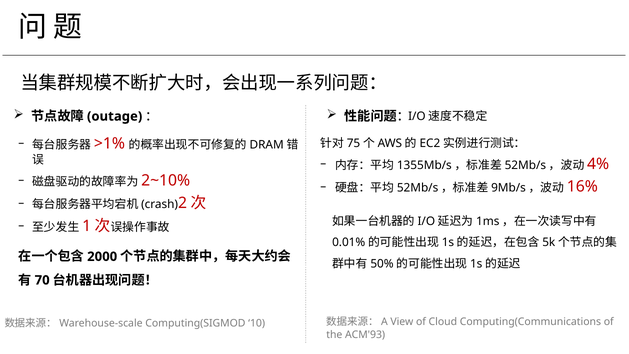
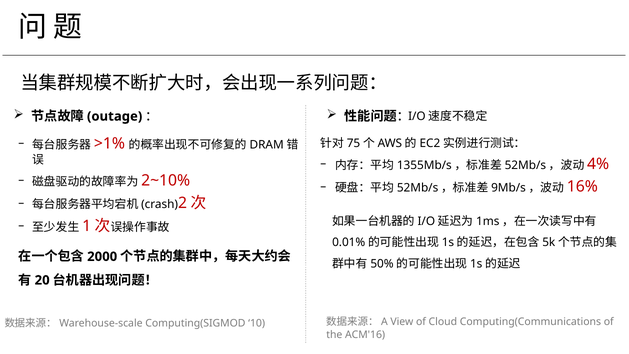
70: 70 -> 20 (42, 280)
ACM'93: ACM'93 -> ACM'16 (365, 334)
